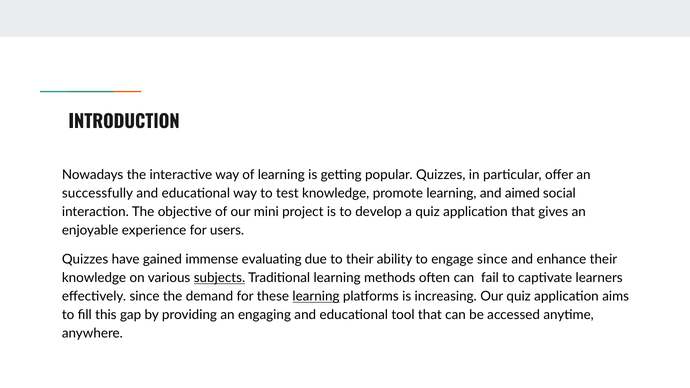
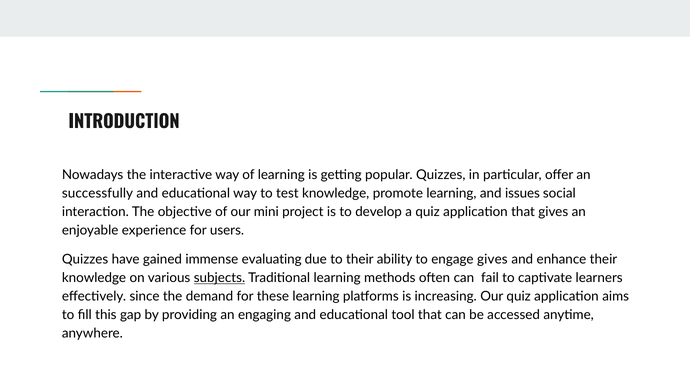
aimed: aimed -> issues (522, 193)
engage since: since -> gives (492, 260)
learning underline: present -> none (316, 297)
